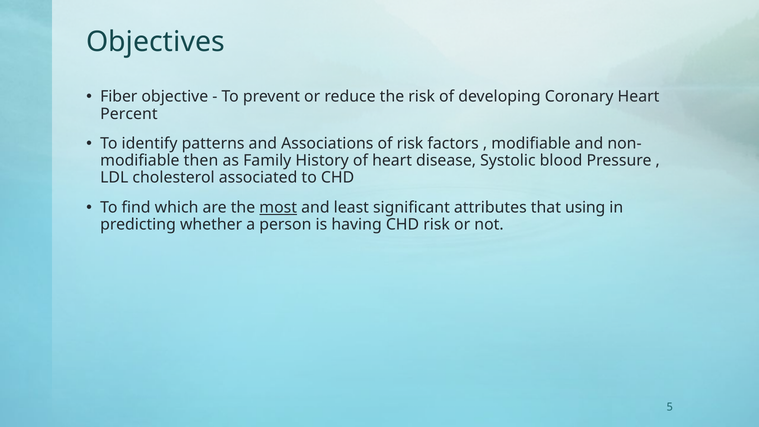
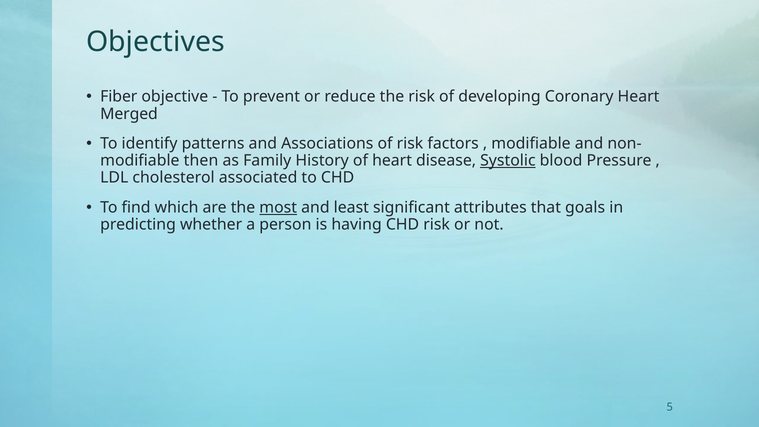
Percent: Percent -> Merged (129, 114)
Systolic underline: none -> present (508, 161)
using: using -> goals (585, 208)
